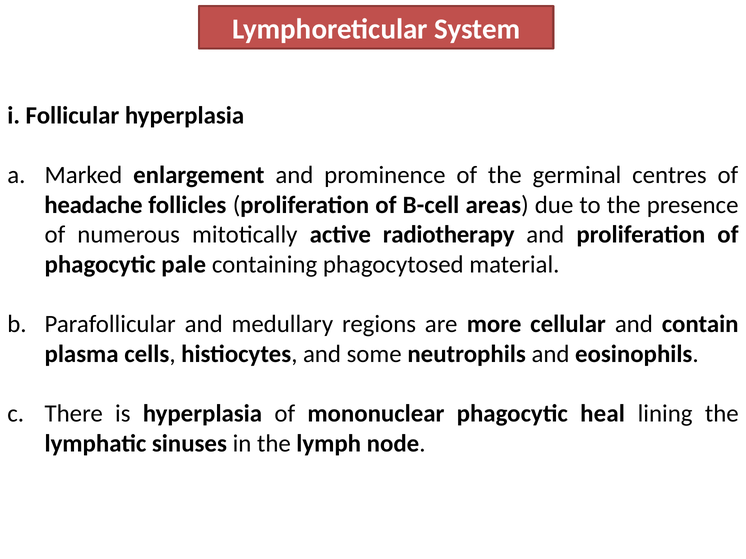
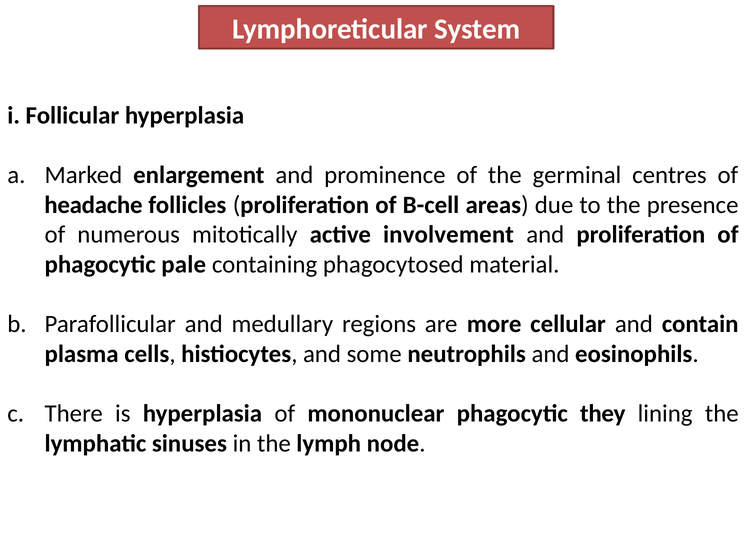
radiotherapy: radiotherapy -> involvement (448, 235)
heal: heal -> they (603, 414)
